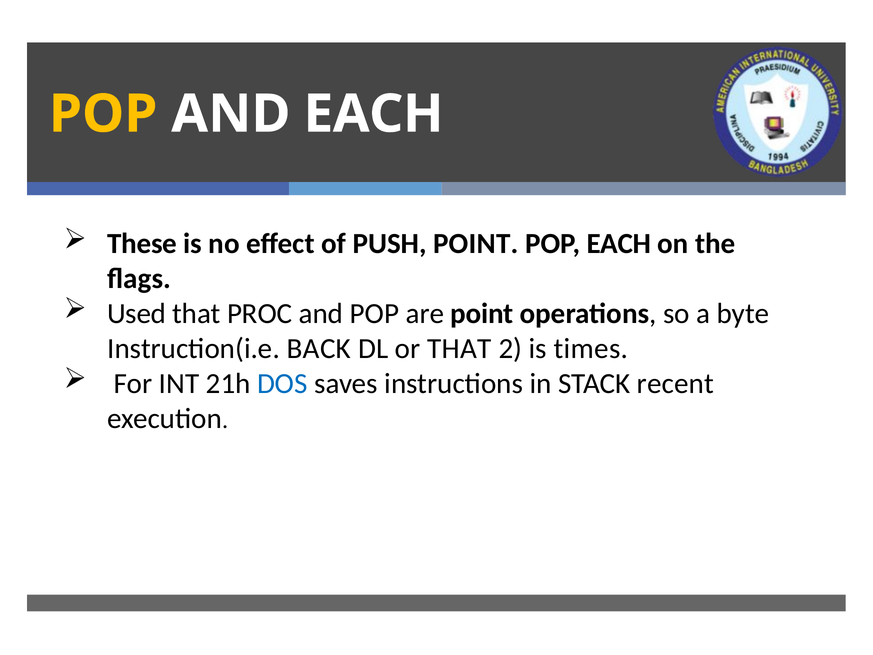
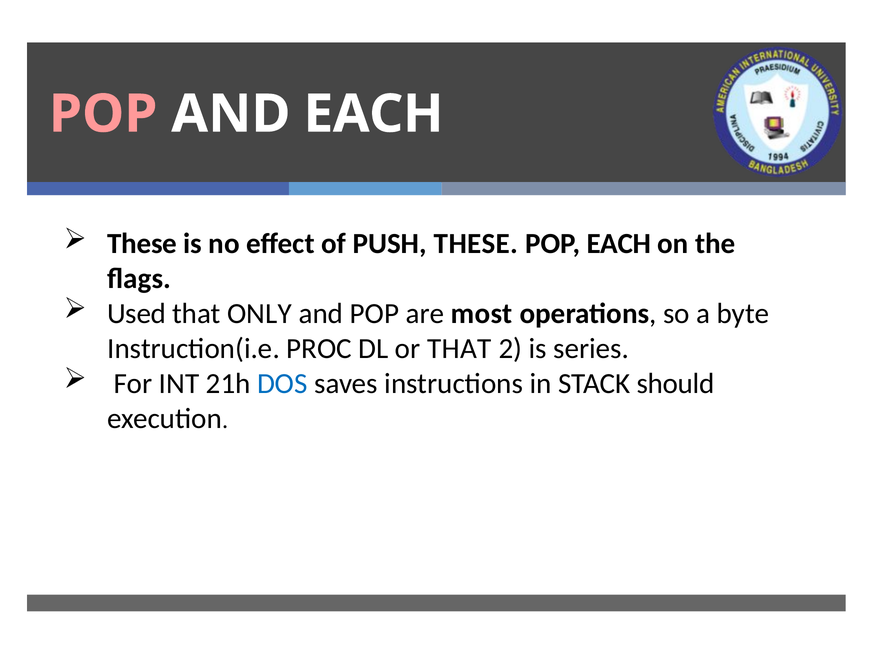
POP colour: yellow -> pink (103, 114)
PUSH POINT: POINT -> THESE (476, 244)
PROC: PROC -> ONLY (260, 313)
are point: point -> most (482, 313)
BACK: BACK -> PROC (319, 348)
times: times -> series (591, 348)
recent: recent -> should (676, 383)
